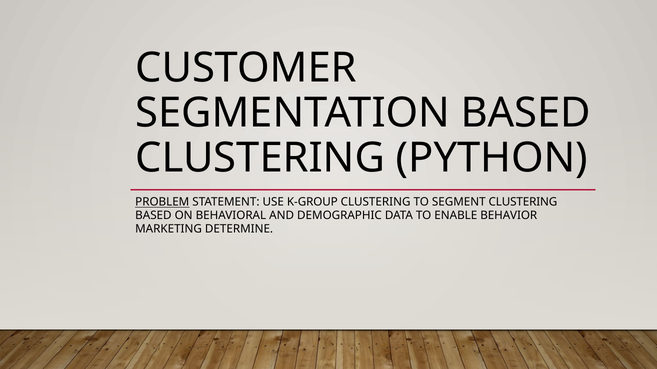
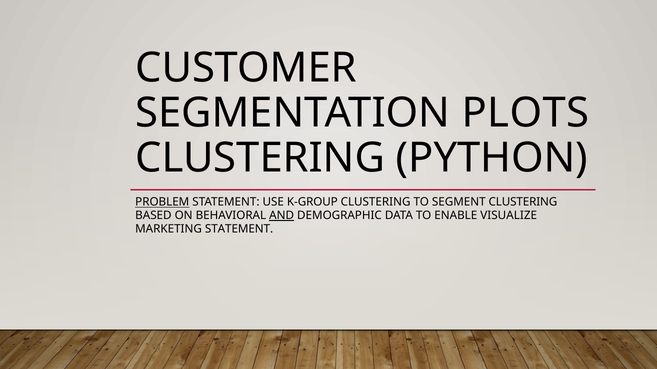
SEGMENTATION BASED: BASED -> PLOTS (525, 113)
AND underline: none -> present (282, 216)
BEHAVIOR: BEHAVIOR -> VISUALIZE (509, 216)
MARKETING DETERMINE: DETERMINE -> STATEMENT (239, 229)
